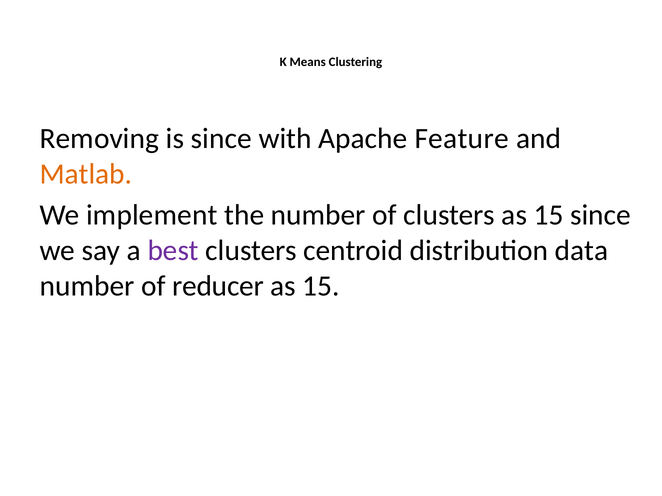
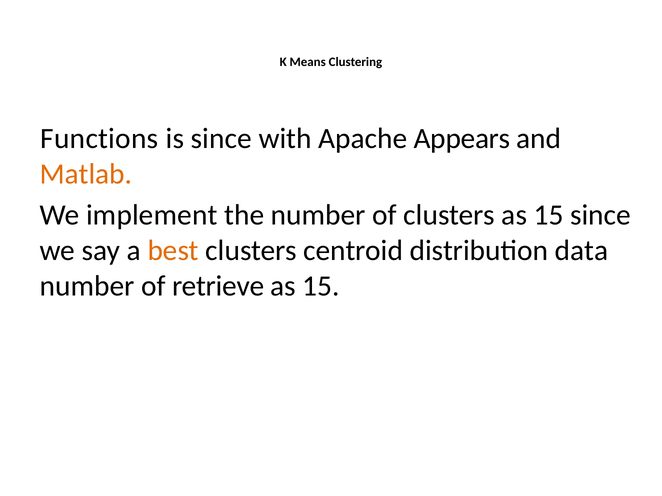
Removing: Removing -> Functions (99, 139)
Feature: Feature -> Appears (462, 139)
best colour: purple -> orange (173, 251)
reducer: reducer -> retrieve (218, 286)
